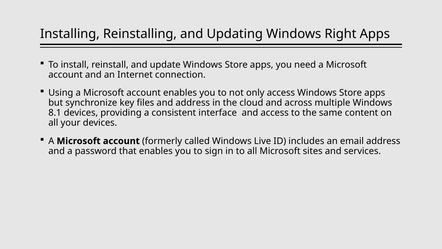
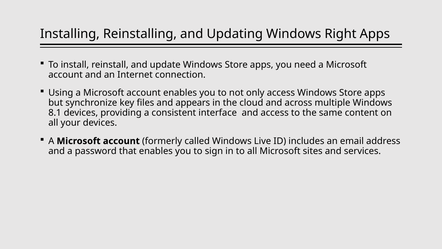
and address: address -> appears (193, 103)
